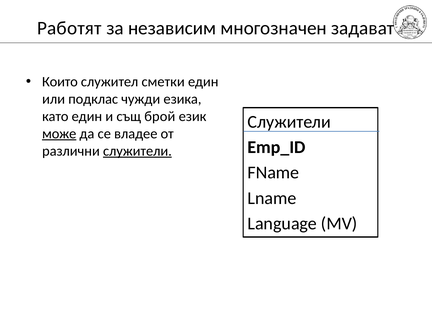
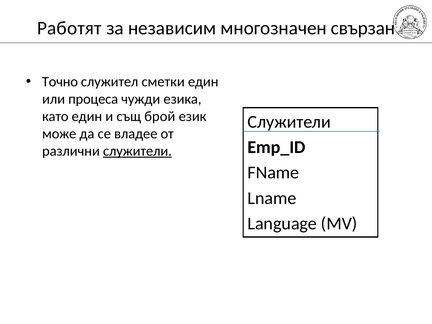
задават: задават -> свързан (363, 28)
Които: Които -> Точно (60, 82)
подклас: подклас -> процеса (93, 99)
може underline: present -> none (59, 134)
